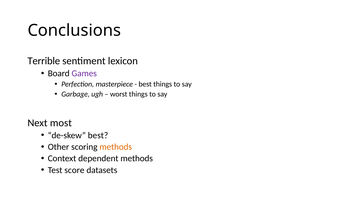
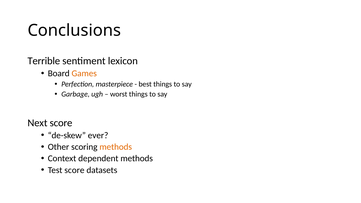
Games colour: purple -> orange (84, 73)
Next most: most -> score (61, 123)
de-skew best: best -> ever (98, 135)
